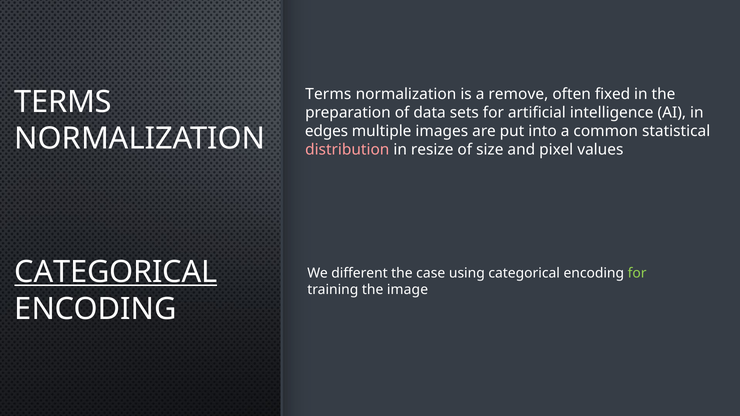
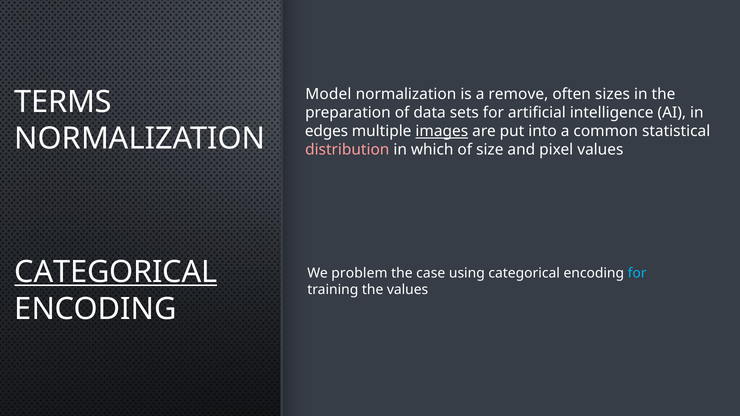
Terms: Terms -> Model (328, 94)
fixed: fixed -> sizes (612, 94)
images underline: none -> present (442, 131)
resize: resize -> which (432, 150)
different: different -> problem (359, 273)
for colour: light green -> light blue (637, 273)
the image: image -> values (408, 290)
